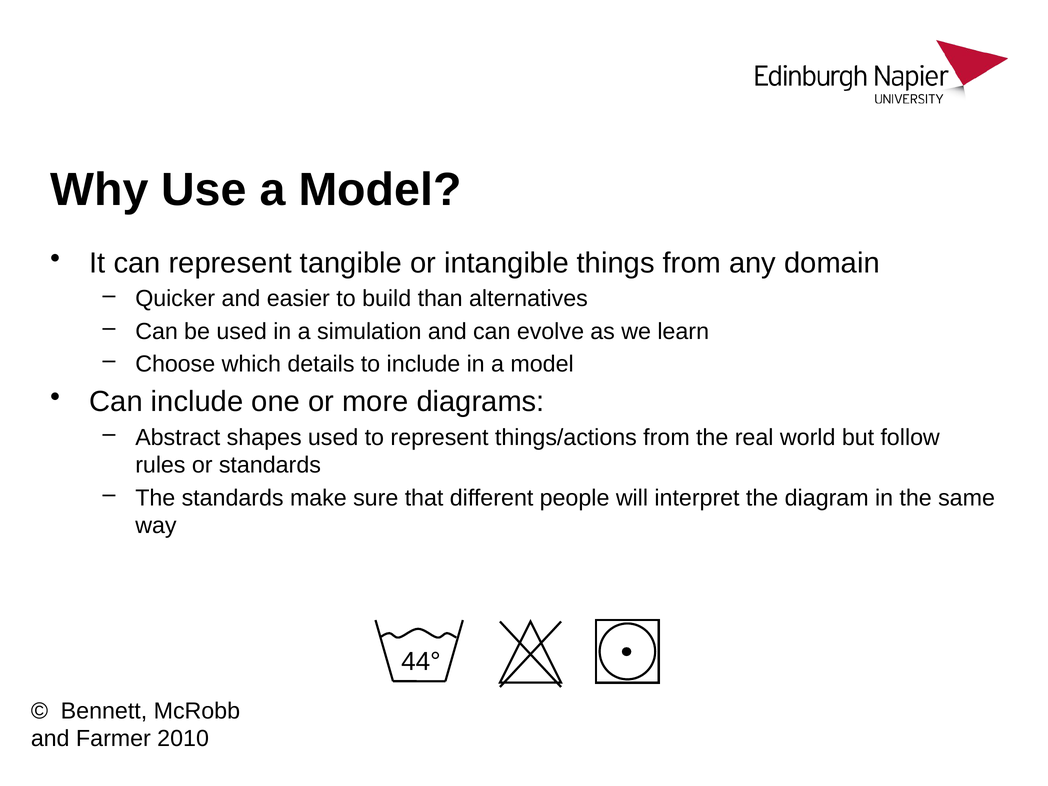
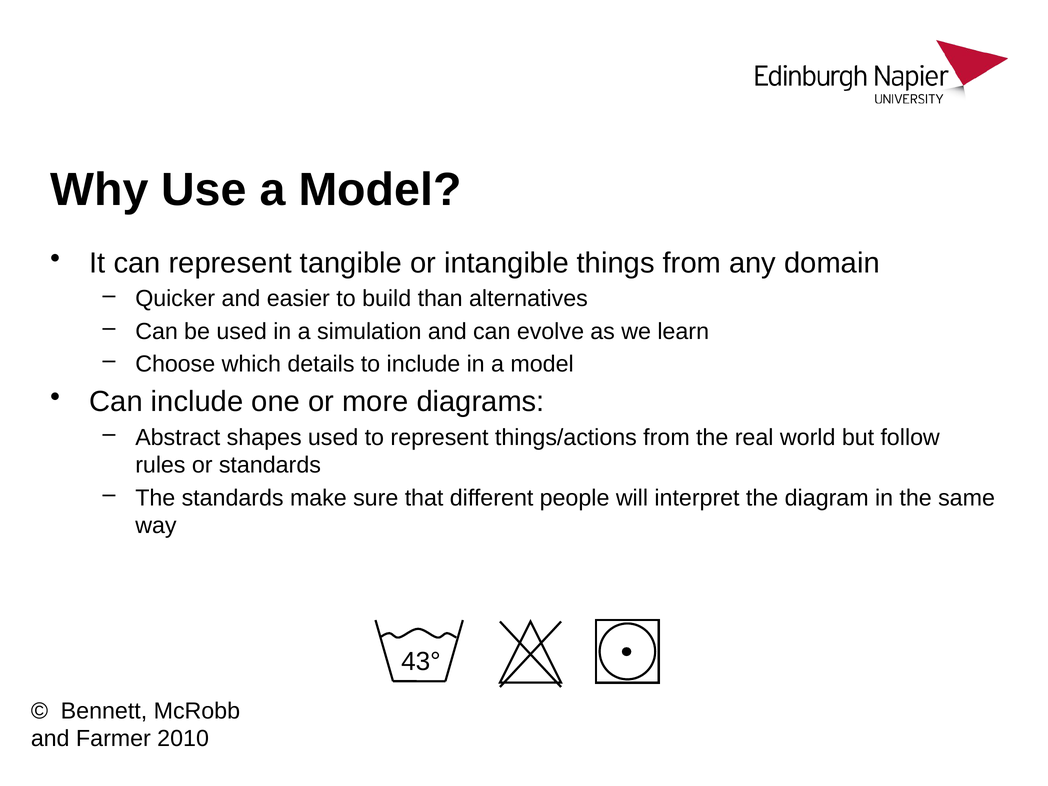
44°: 44° -> 43° (421, 662)
